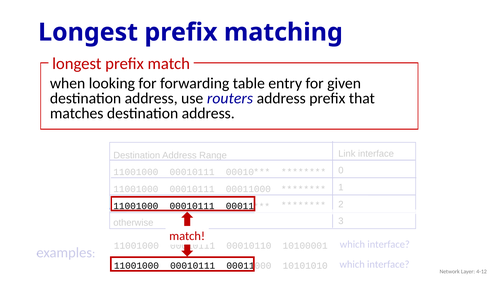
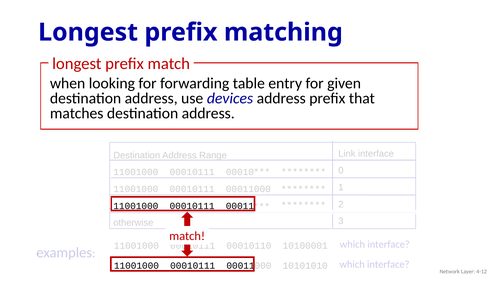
routers: routers -> devices (230, 98)
